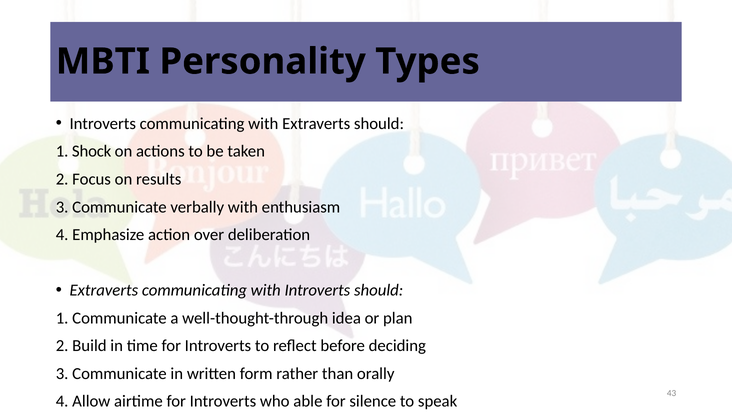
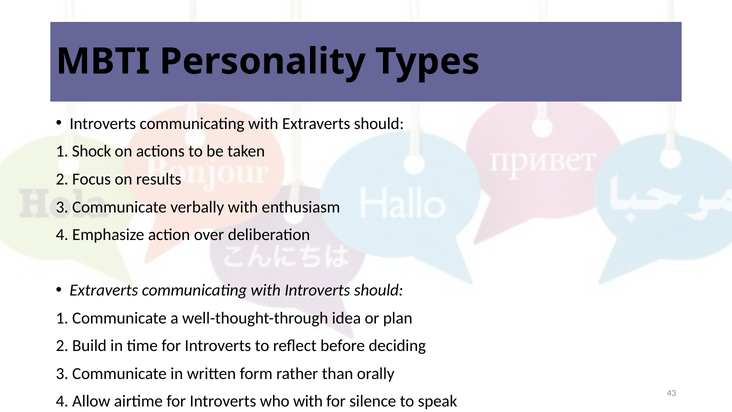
who able: able -> with (308, 401)
